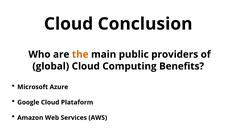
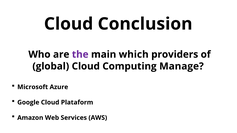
the colour: orange -> purple (80, 55)
public: public -> which (134, 55)
Benefits: Benefits -> Manage (182, 66)
